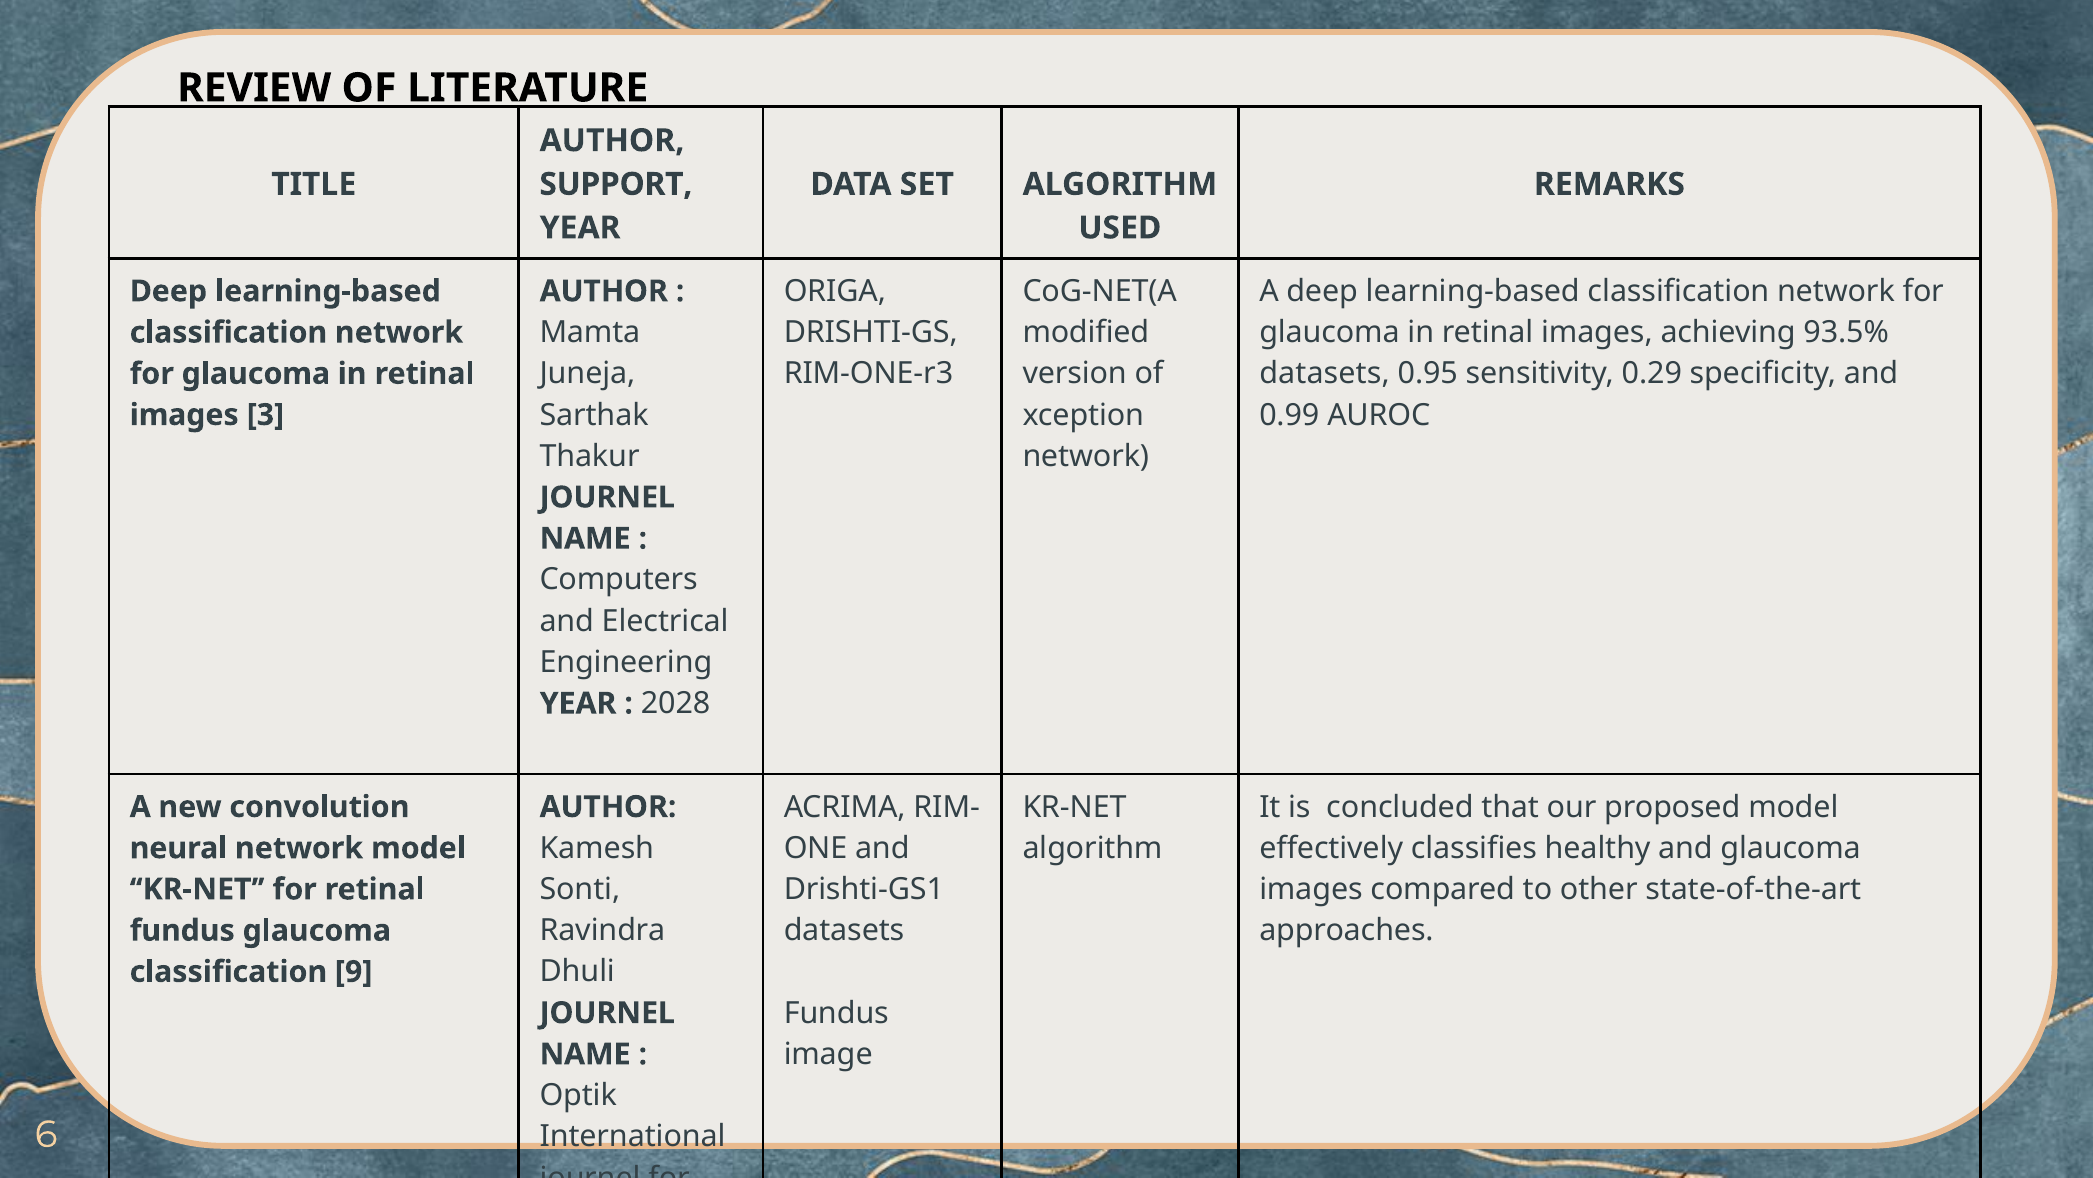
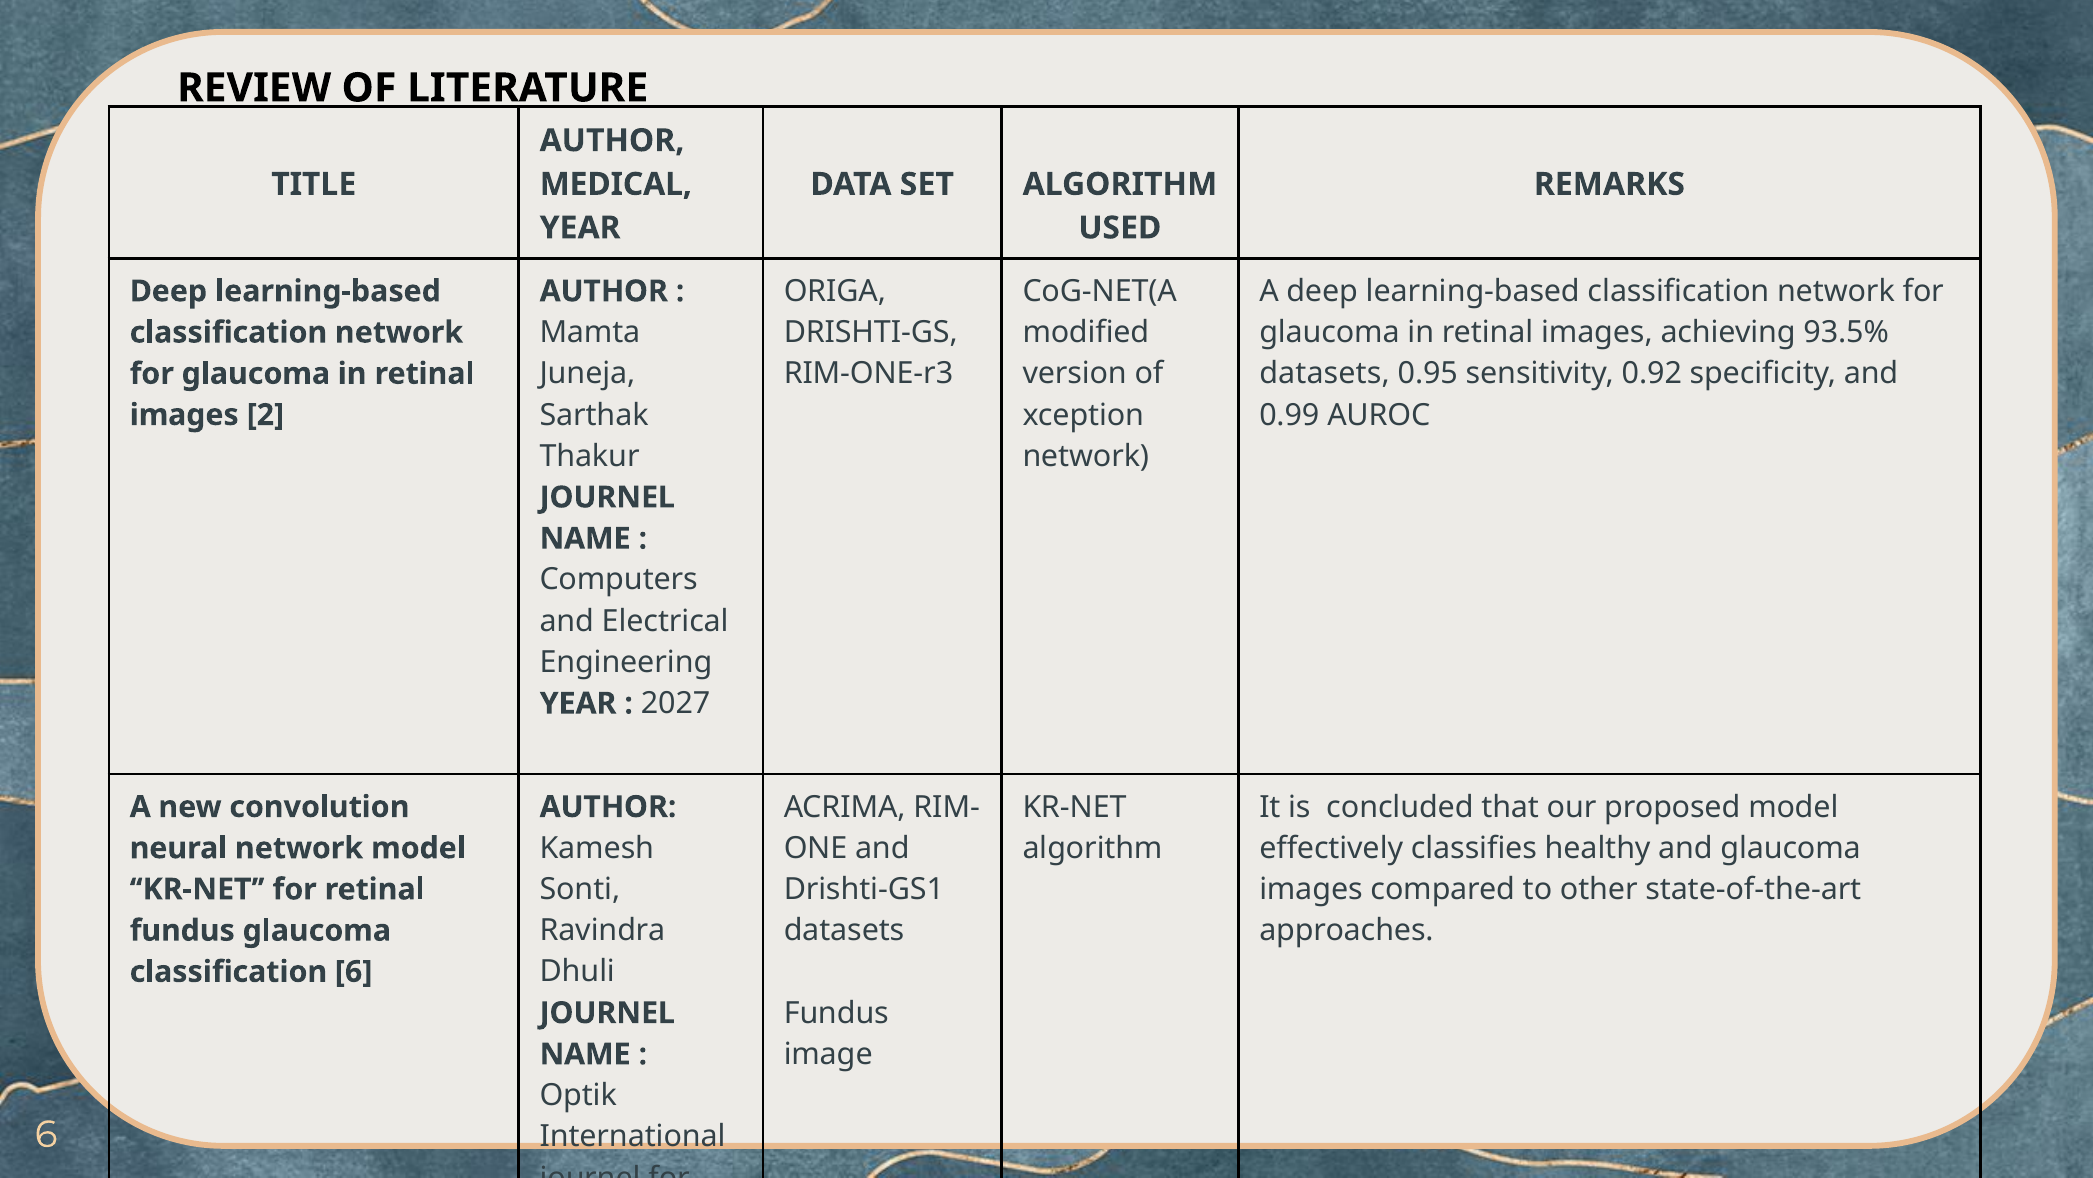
SUPPORT: SUPPORT -> MEDICAL (616, 184)
0.29: 0.29 -> 0.92 (1652, 374)
3: 3 -> 2 (265, 415)
2028: 2028 -> 2027 (676, 703)
classification 9: 9 -> 6 (354, 971)
